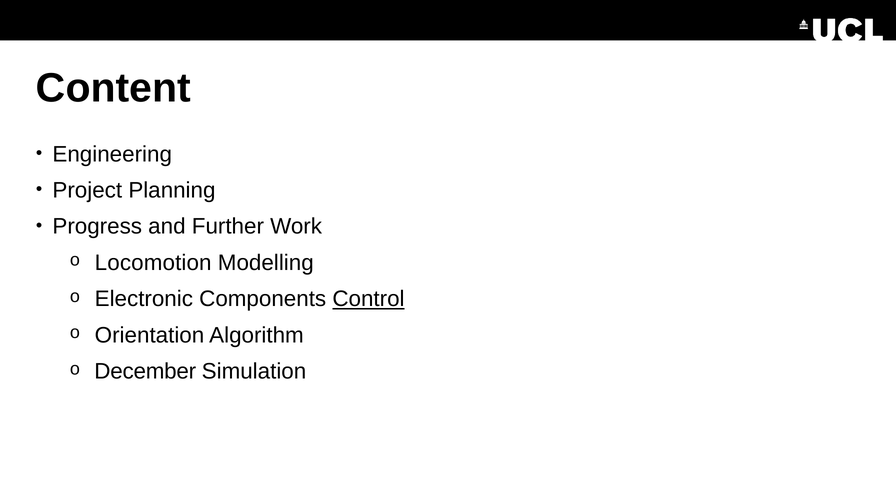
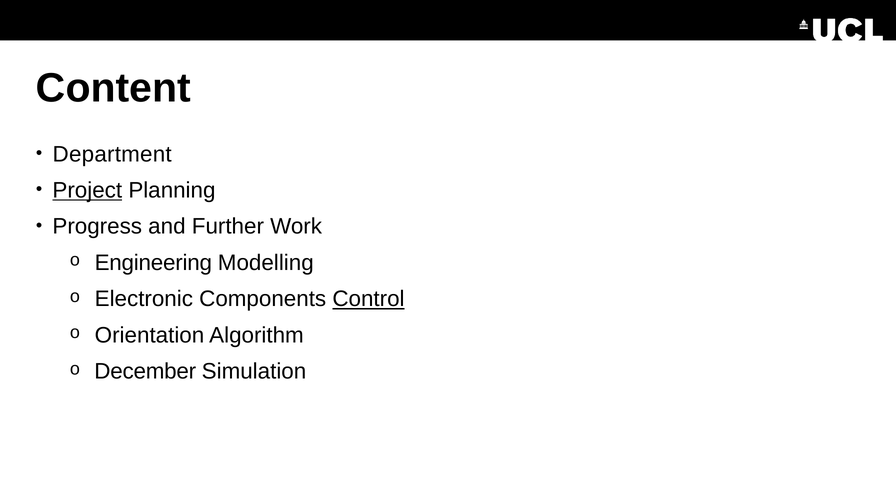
Engineering: Engineering -> Department (112, 154)
Project underline: none -> present (87, 190)
Locomotion: Locomotion -> Engineering (153, 263)
